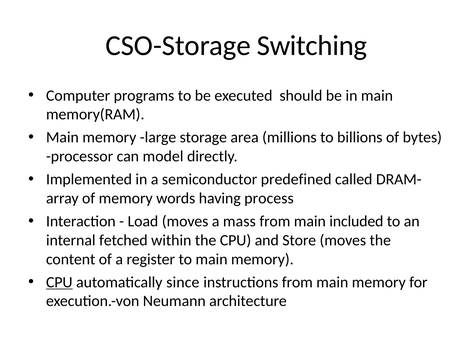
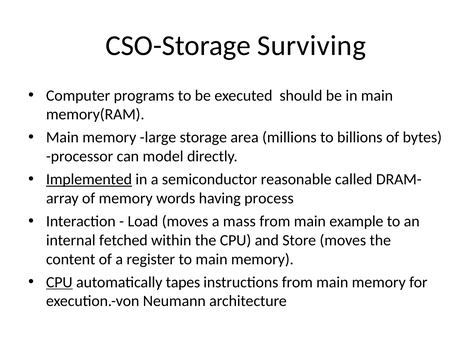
Switching: Switching -> Surviving (312, 46)
Implemented underline: none -> present (89, 179)
predefined: predefined -> reasonable (296, 179)
included: included -> example (356, 221)
since: since -> tapes (183, 282)
